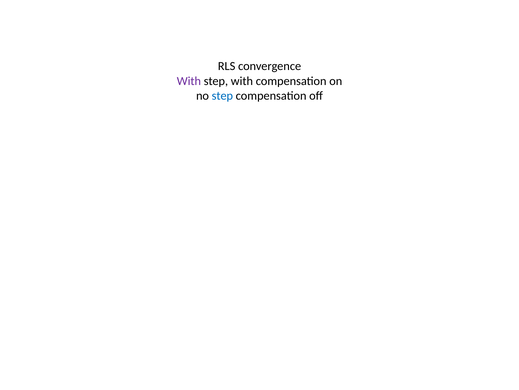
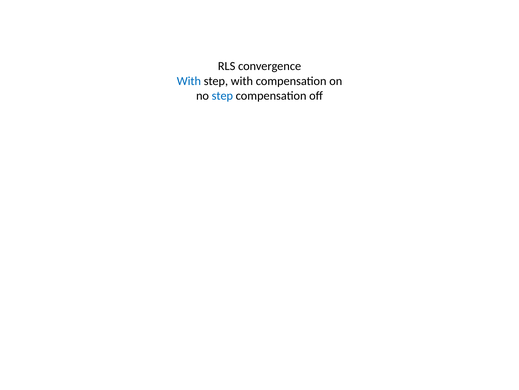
With colour: purple -> blue (189, 81)
